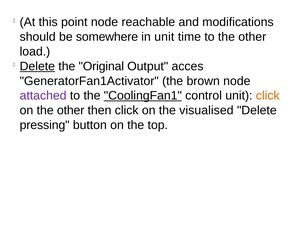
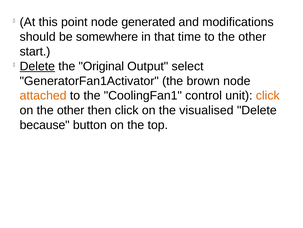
reachable: reachable -> generated (148, 22)
in unit: unit -> that (164, 37)
load: load -> start (35, 51)
acces: acces -> select (188, 66)
attached colour: purple -> orange (43, 95)
CoolingFan1 underline: present -> none (143, 95)
pressing: pressing -> because (45, 125)
